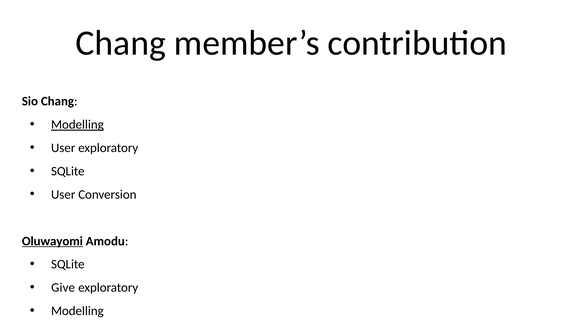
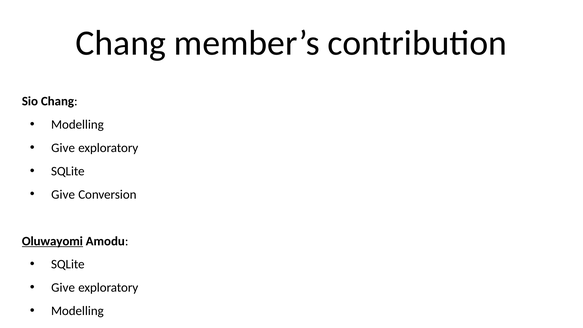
Modelling underline: present -> none (77, 125)
User: User -> Give (63, 148)
User: User -> Give (63, 194)
